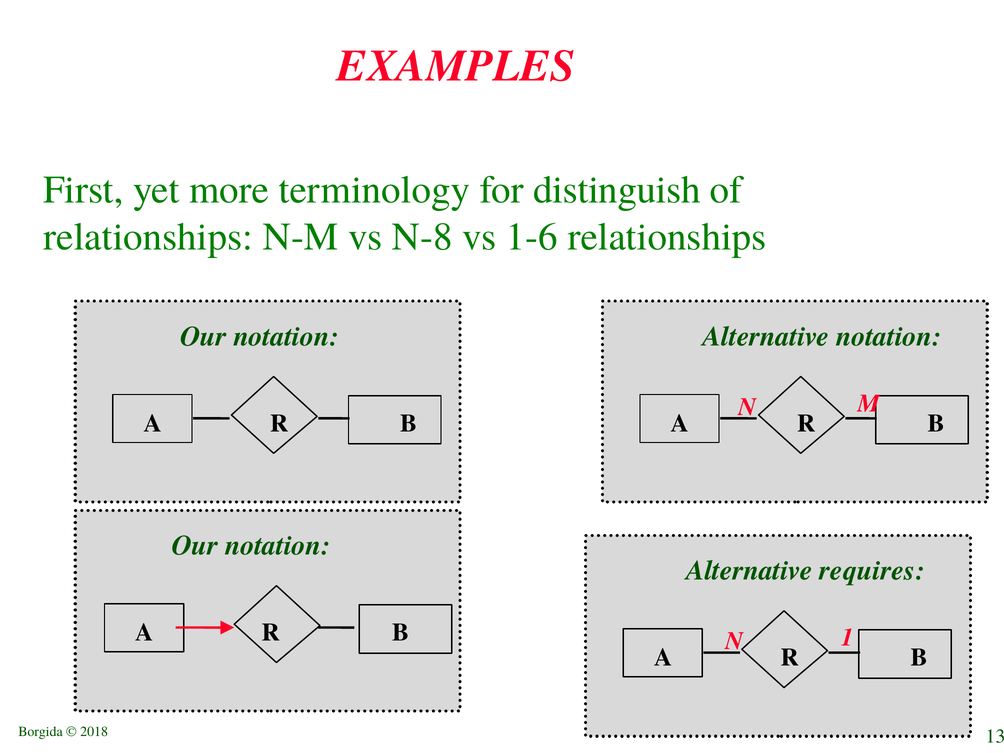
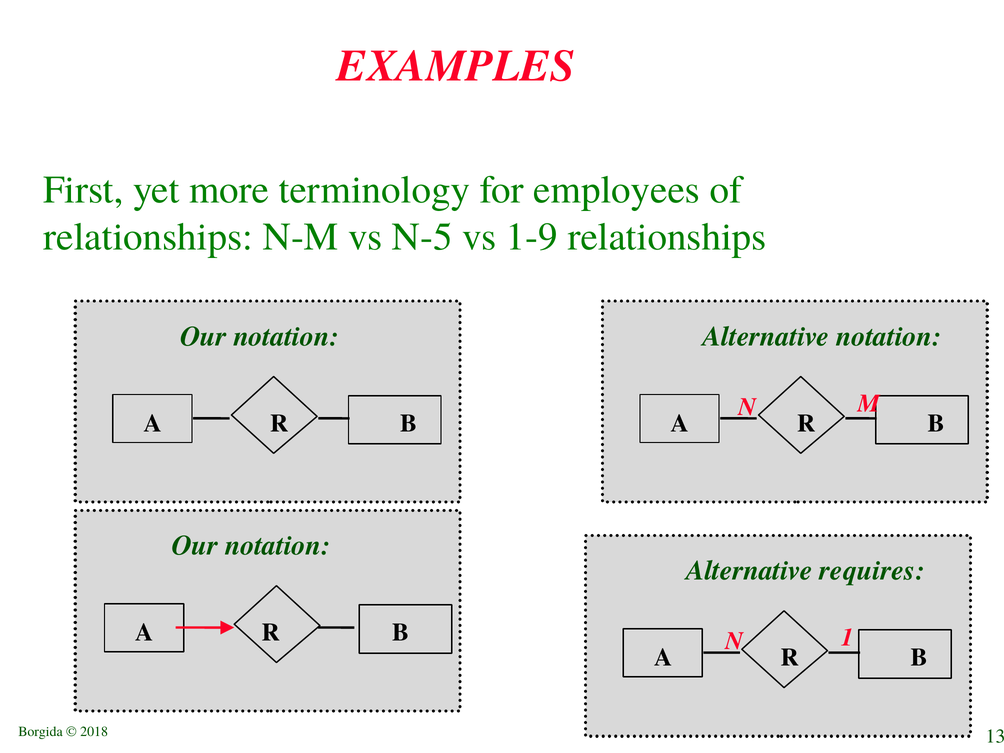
distinguish: distinguish -> employees (617, 190)
N-8: N-8 -> N-5 (422, 237)
1-6: 1-6 -> 1-9 (532, 237)
